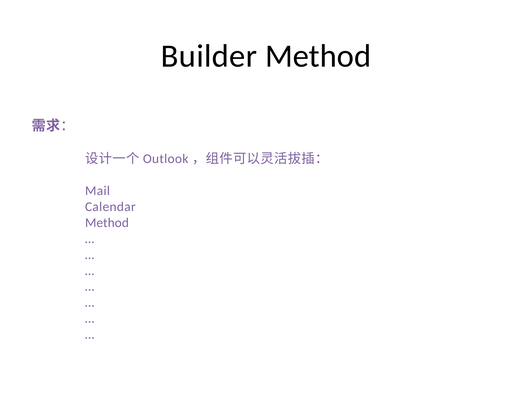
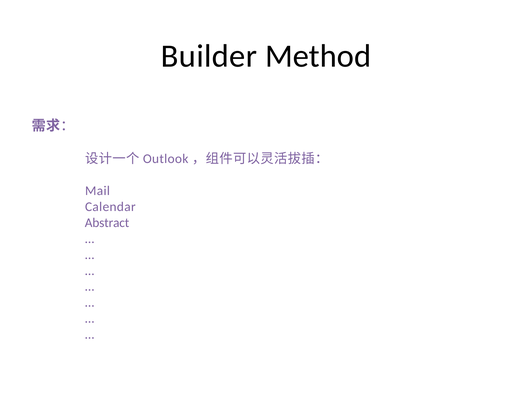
Method: Method -> Abstract (107, 223)
